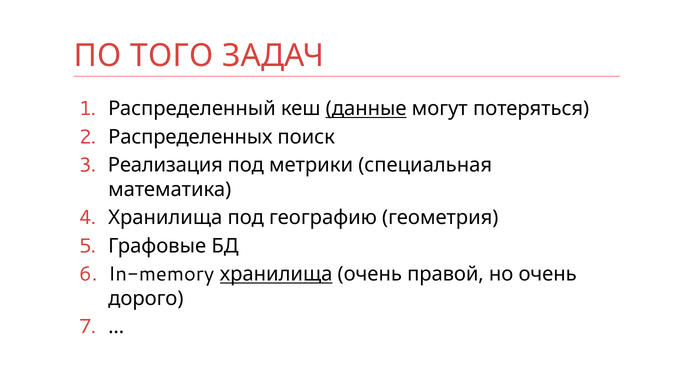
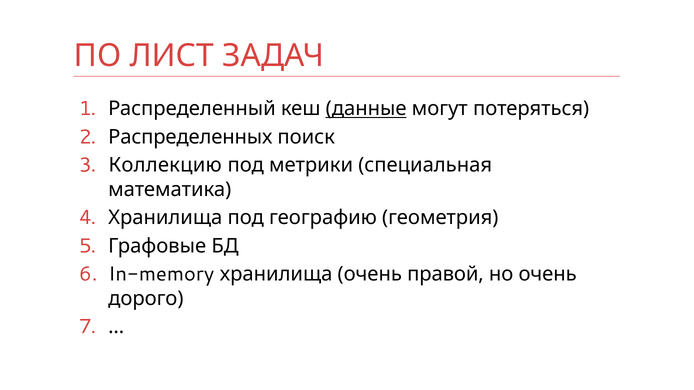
ТОГО: ТОГО -> ЛИСТ (172, 56)
Реализация: Реализация -> Коллекцию (165, 165)
хранилища underline: present -> none (276, 275)
